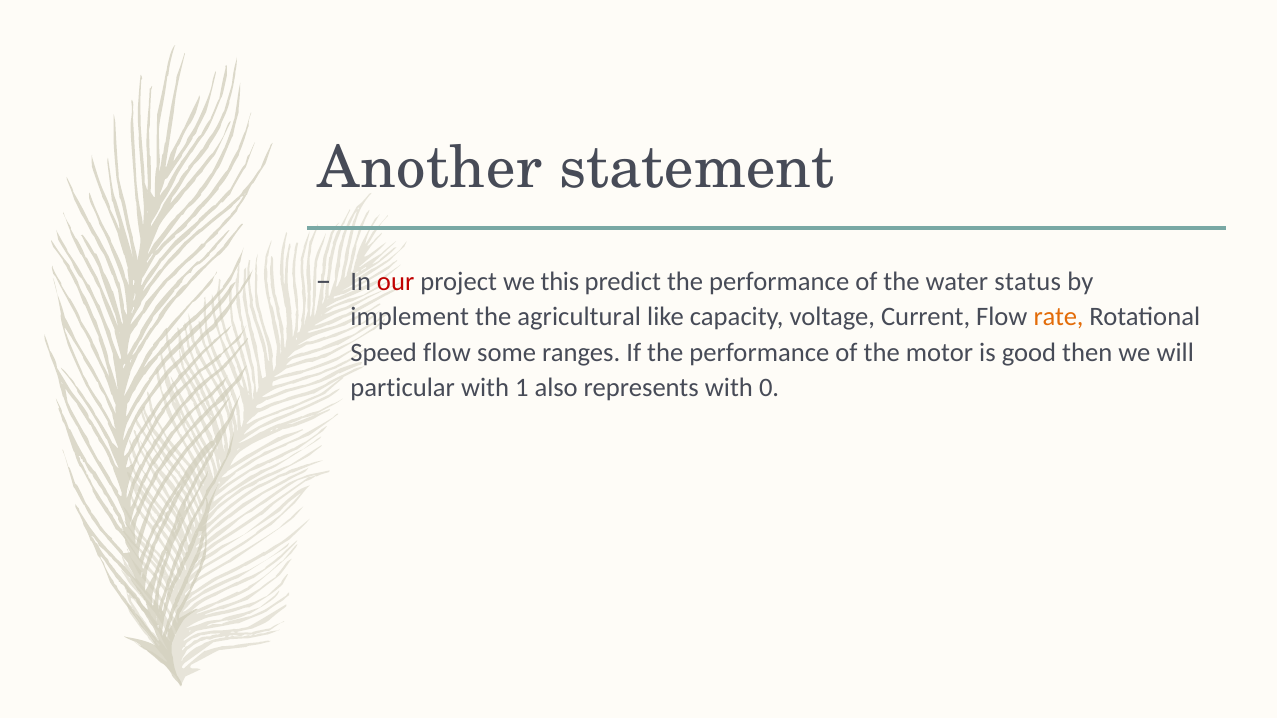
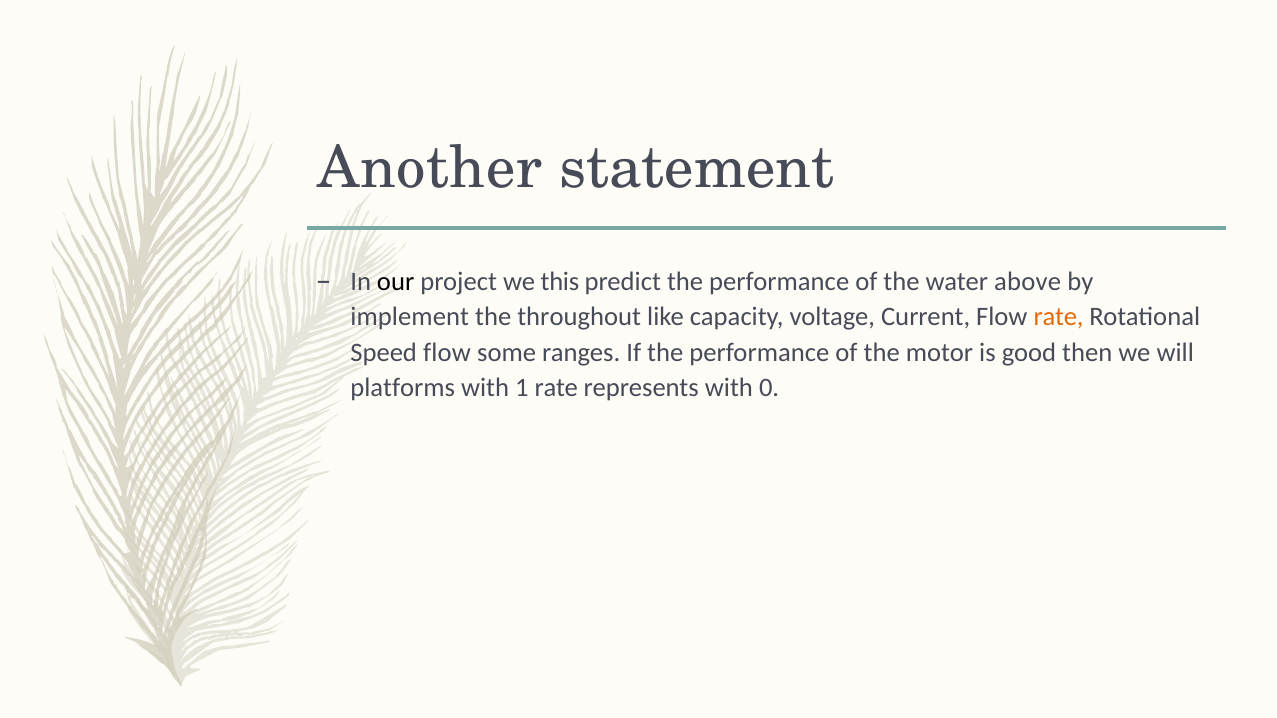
our colour: red -> black (396, 282)
status: status -> above (1028, 282)
agricultural: agricultural -> throughout (579, 317)
particular: particular -> platforms (403, 388)
1 also: also -> rate (556, 388)
